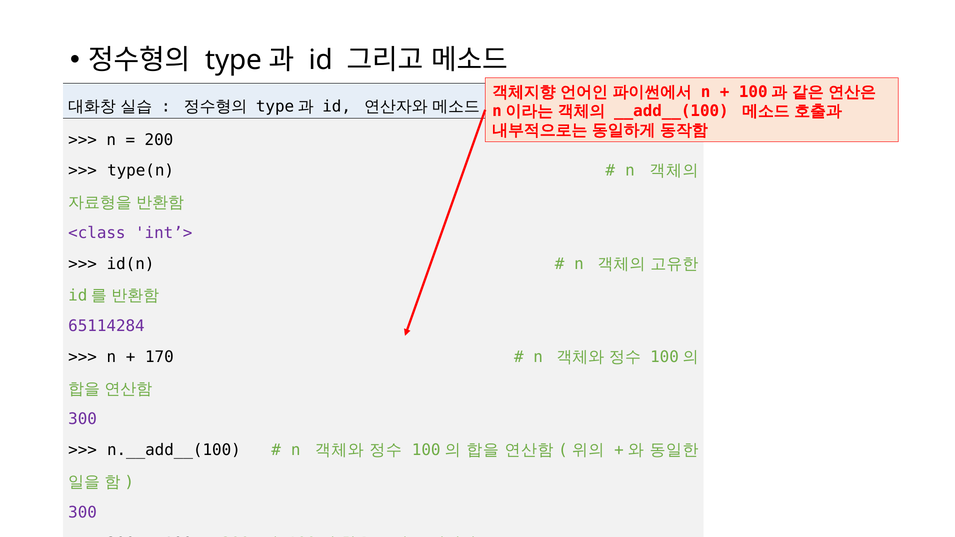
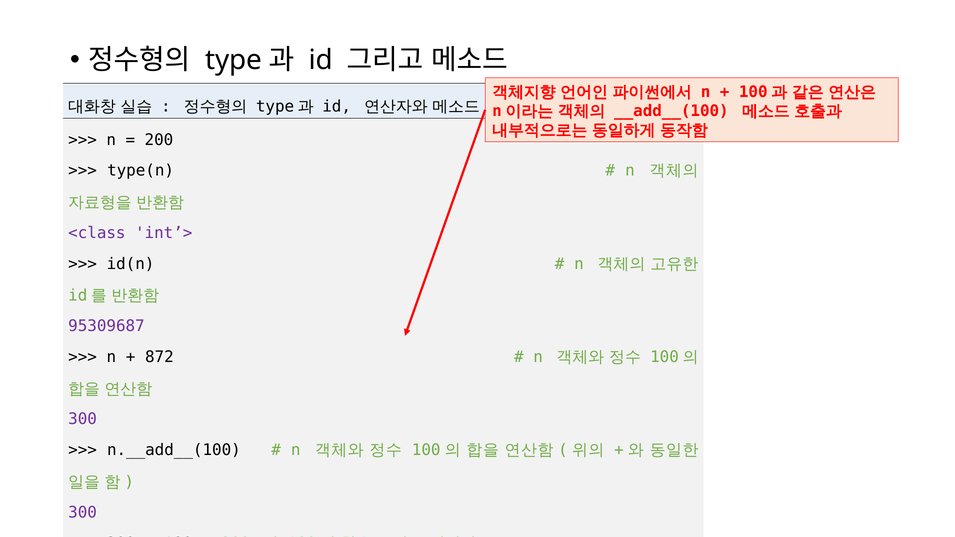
65114284: 65114284 -> 95309687 (106, 326)
170: 170 -> 872 (159, 357)
